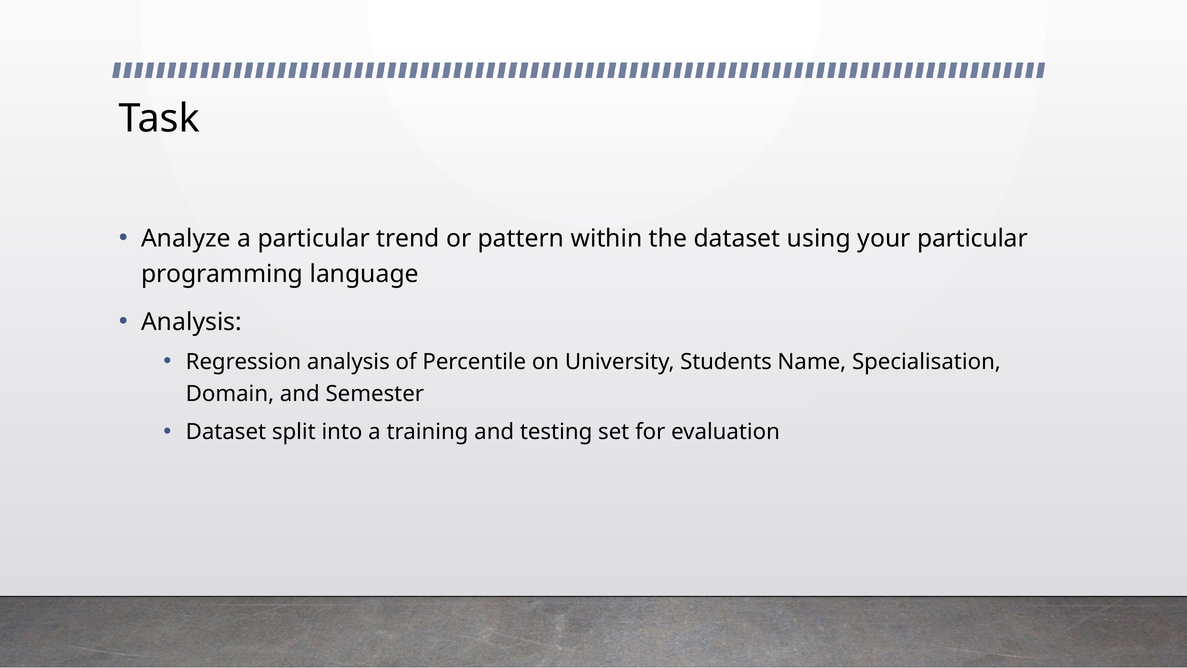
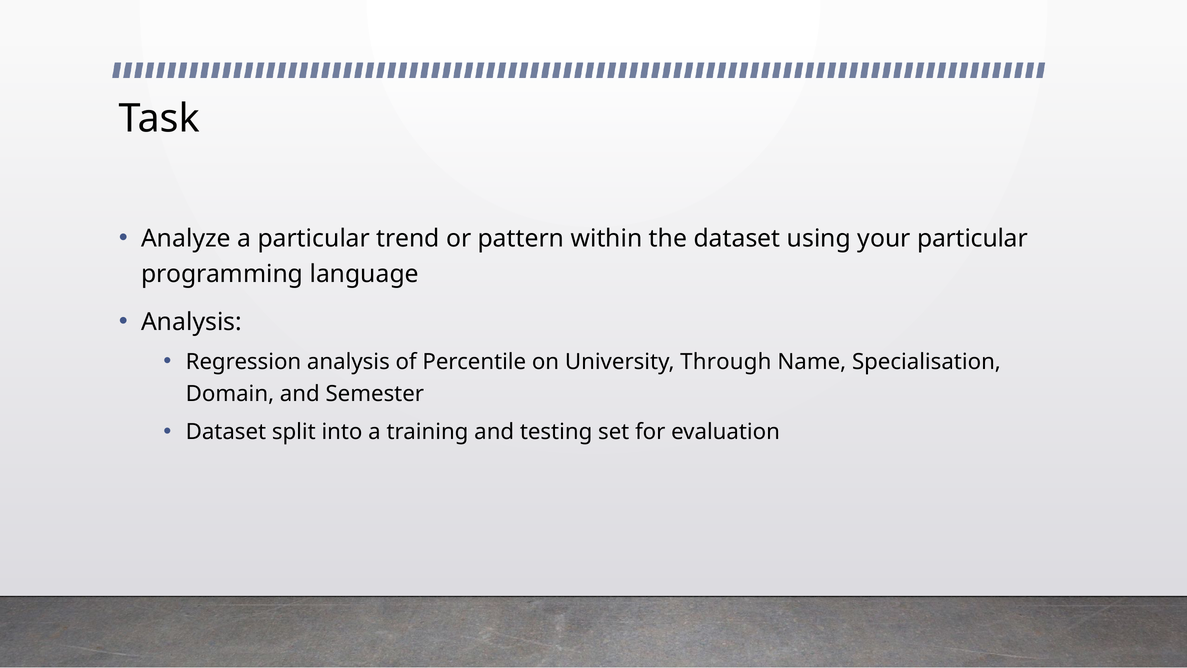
Students: Students -> Through (726, 362)
